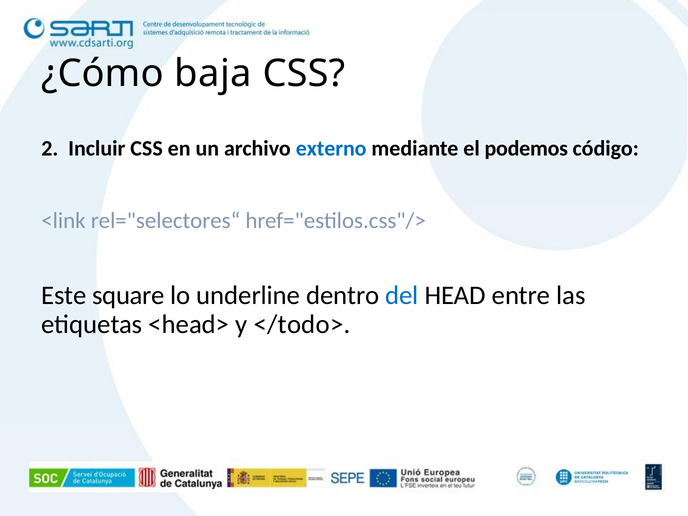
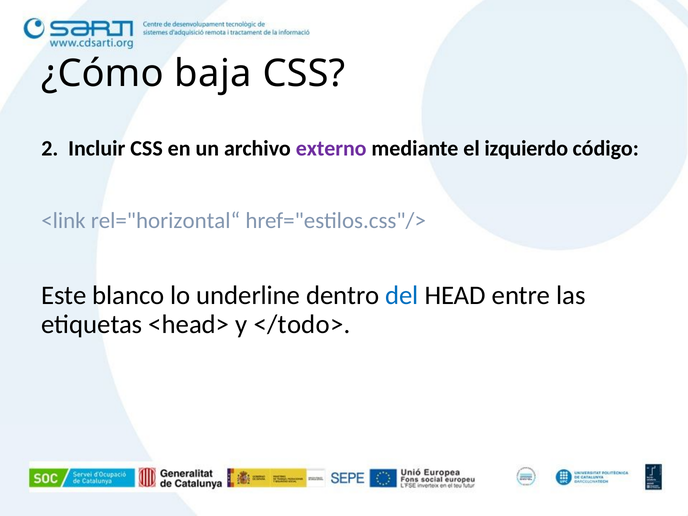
externo colour: blue -> purple (331, 149)
podemos: podemos -> izquierdo (526, 149)
rel="selectores“: rel="selectores“ -> rel="horizontal“ (165, 221)
square: square -> blanco (128, 295)
